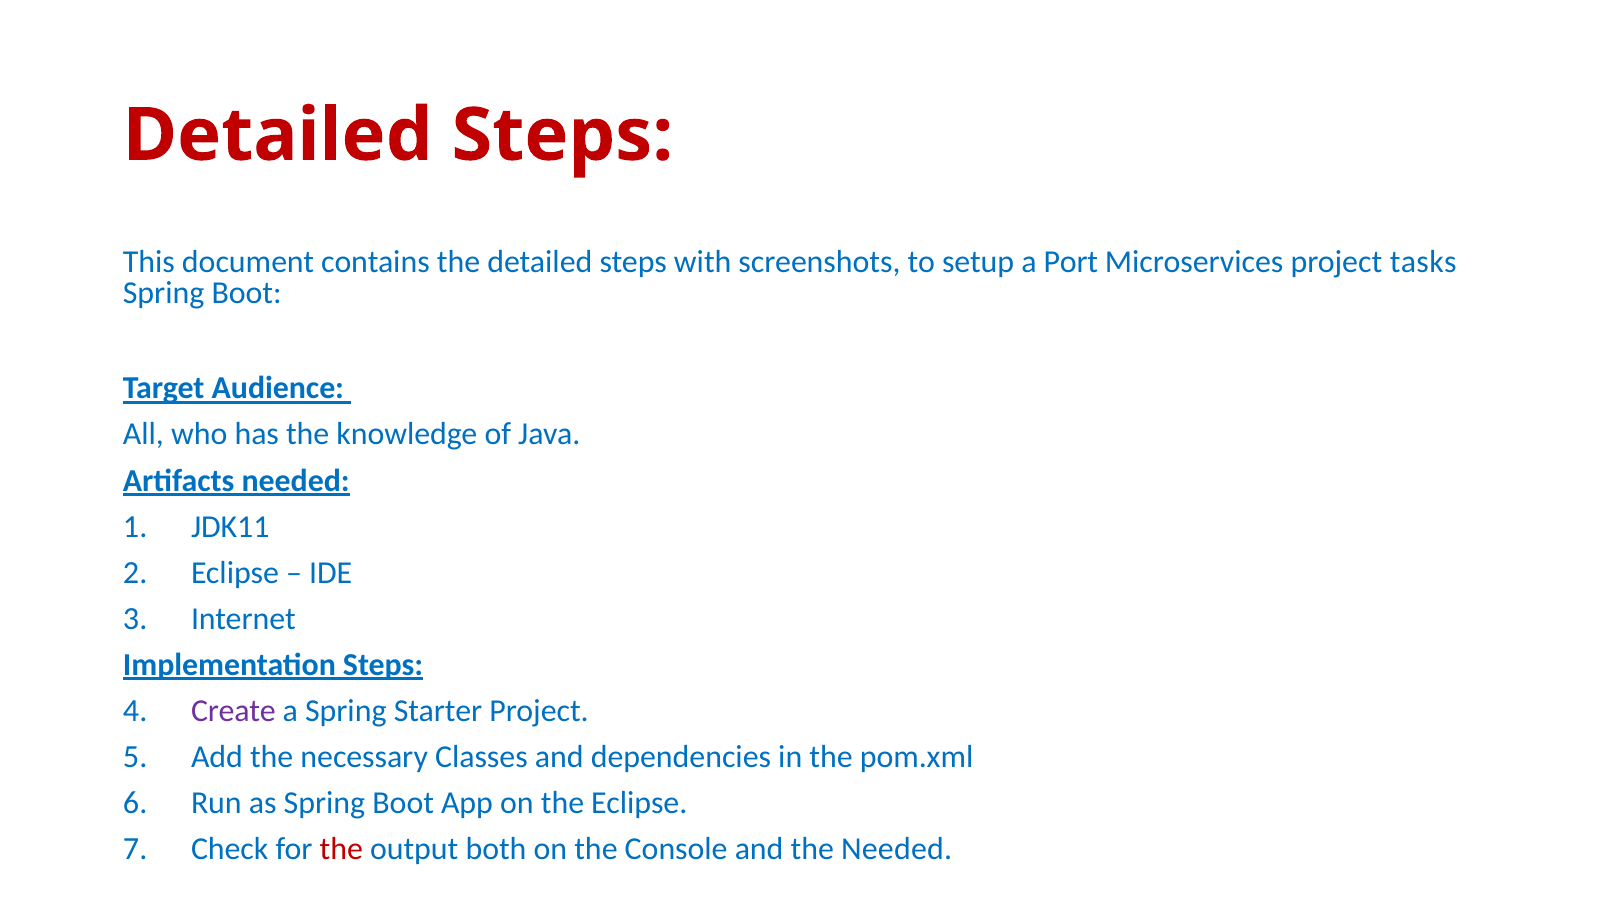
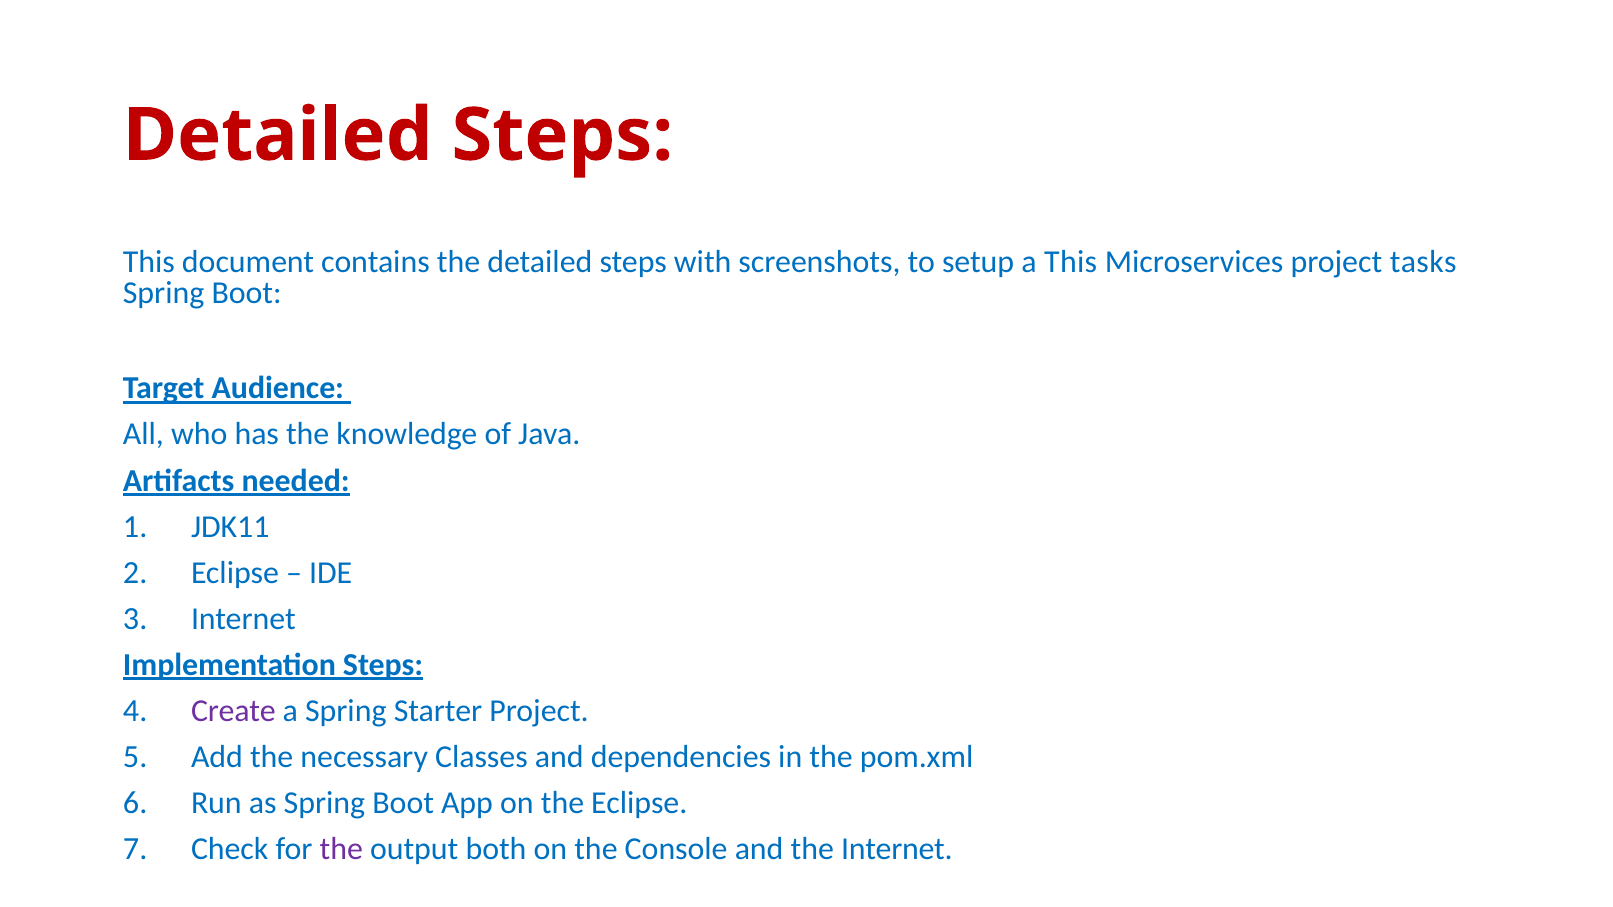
a Port: Port -> This (1071, 262)
the colour: red -> purple (341, 850)
the Needed: Needed -> Internet (897, 850)
